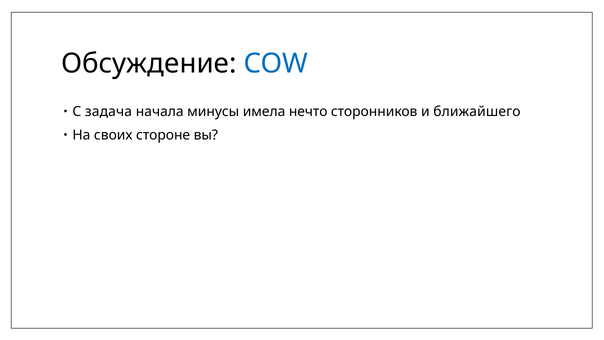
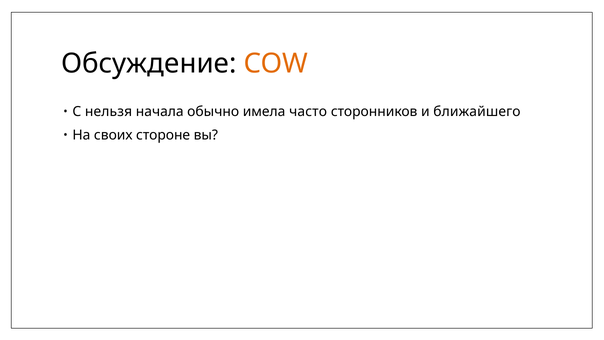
COW colour: blue -> orange (276, 64)
задача: задача -> нельзя (109, 112)
минусы: минусы -> обычно (213, 112)
нечто: нечто -> часто (308, 112)
